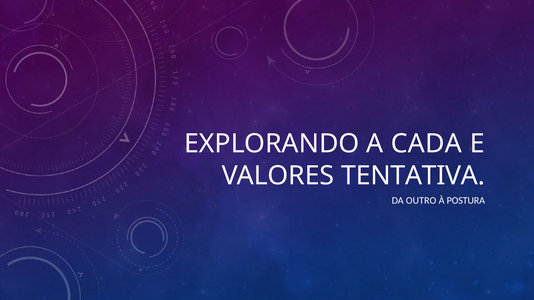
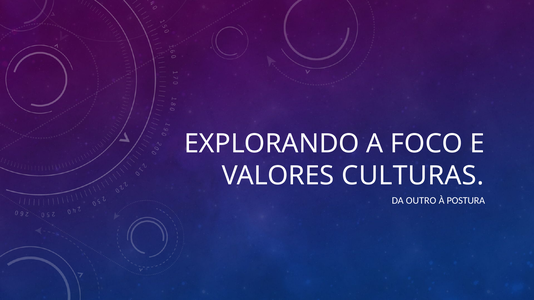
CADA: CADA -> FOCO (427, 144)
TENTATIVA: TENTATIVA -> CULTURAS (413, 176)
